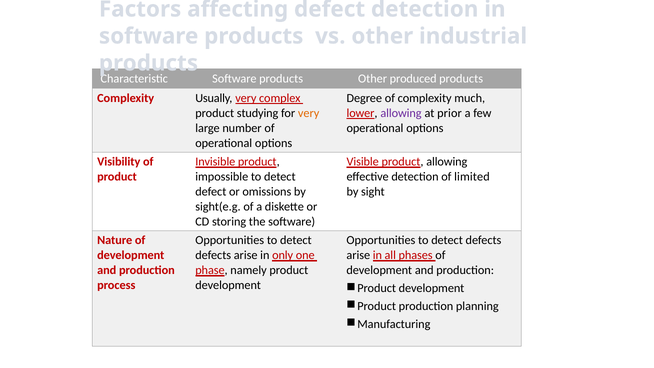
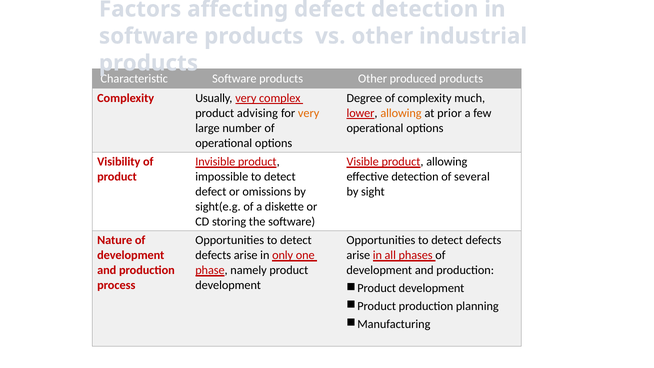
studying: studying -> advising (257, 113)
allowing colour: purple -> orange (401, 113)
limited: limited -> several (472, 177)
